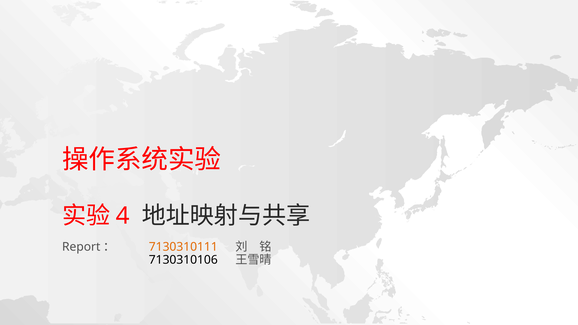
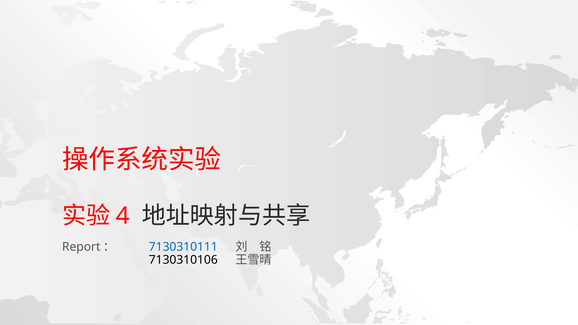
7130310111 colour: orange -> blue (183, 247)
